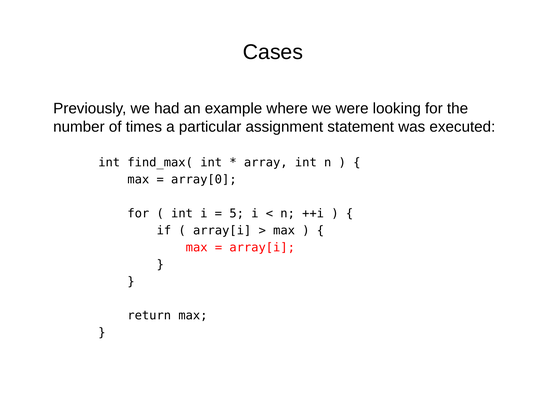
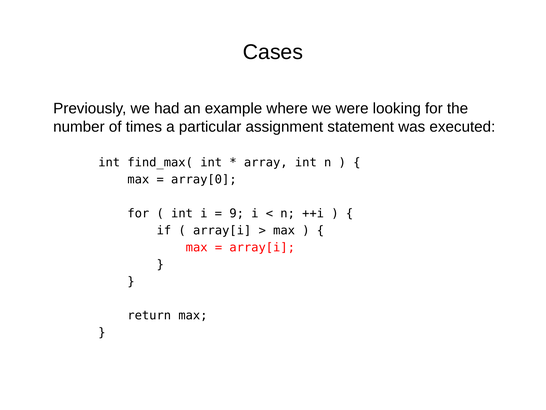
5: 5 -> 9 (237, 213)
